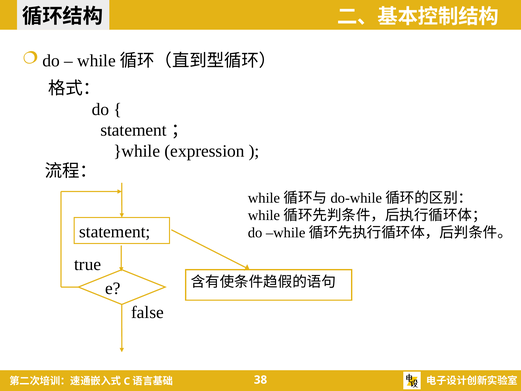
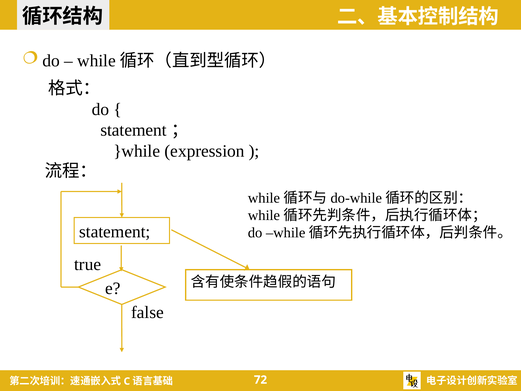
38: 38 -> 72 (261, 380)
